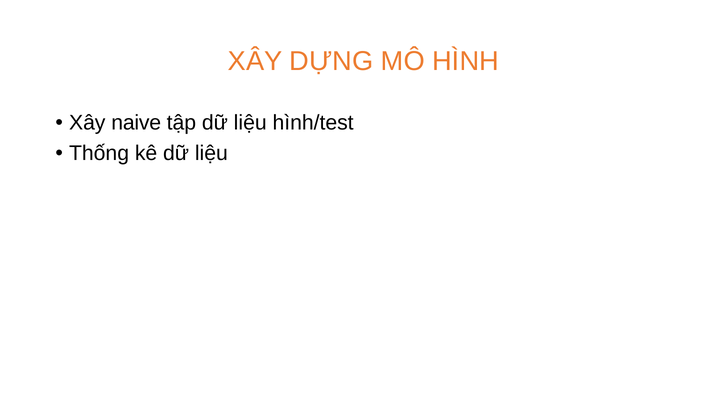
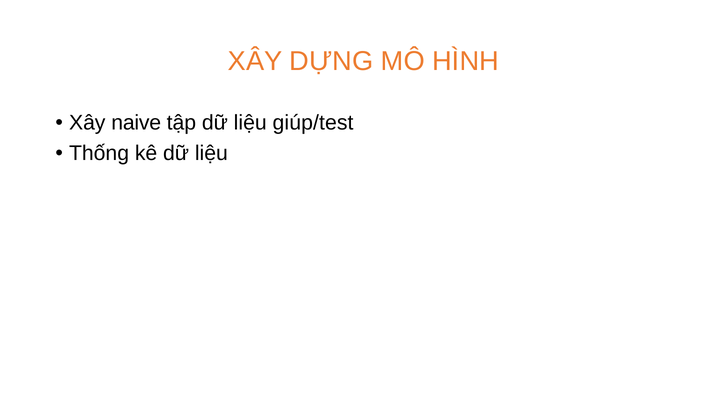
hình/test: hình/test -> giúp/test (313, 123)
